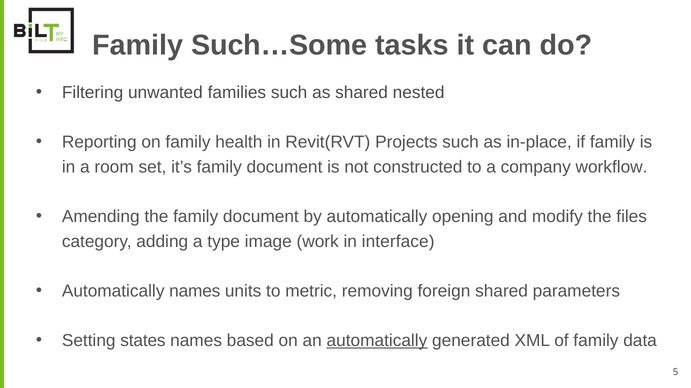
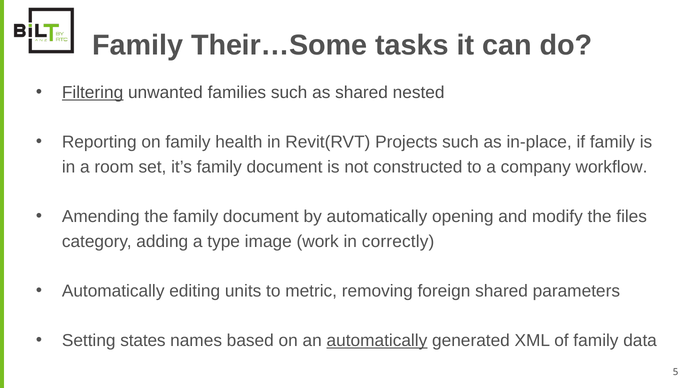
Such…Some: Such…Some -> Their…Some (279, 45)
Filtering underline: none -> present (93, 93)
interface: interface -> correctly (398, 242)
Automatically names: names -> editing (195, 292)
